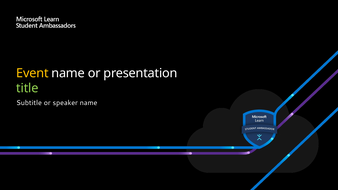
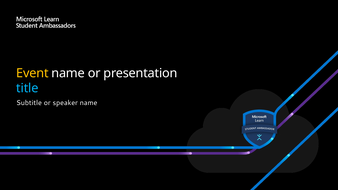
title colour: light green -> light blue (27, 88)
